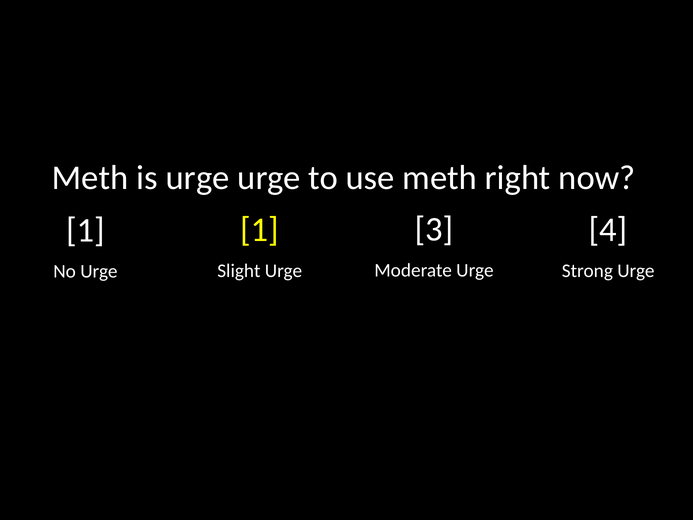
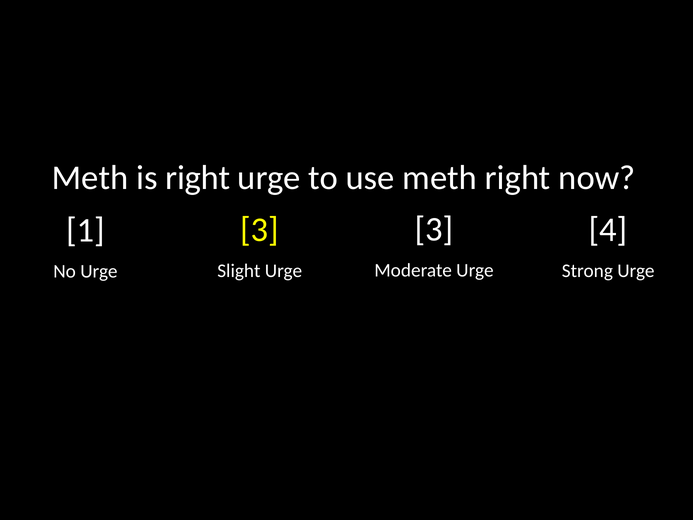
is urge: urge -> right (198, 178)
1: 1 -> 3 (260, 230)
